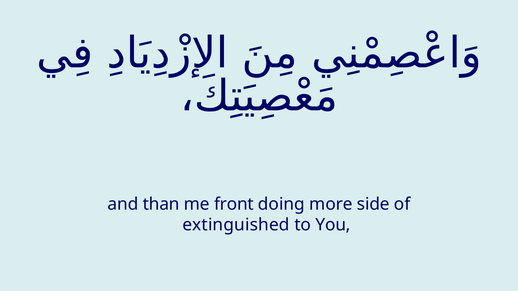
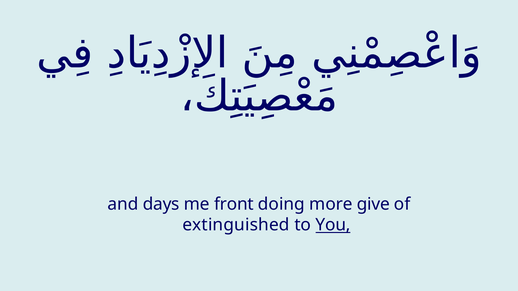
than: than -> days (161, 205)
side: side -> give (373, 205)
You underline: none -> present (333, 225)
